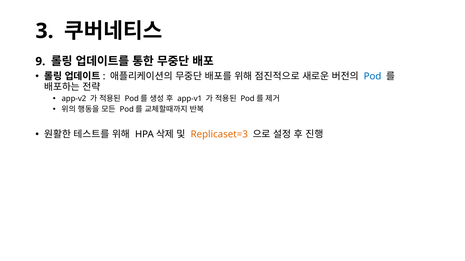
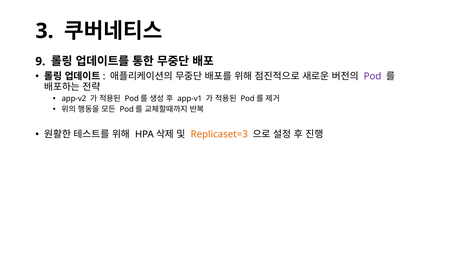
Pod colour: blue -> purple (373, 77)
